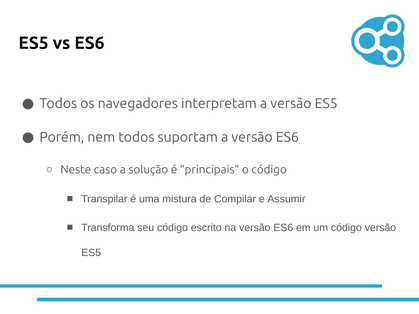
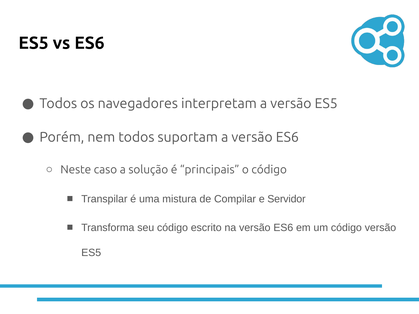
Assumir: Assumir -> Servidor (286, 199)
